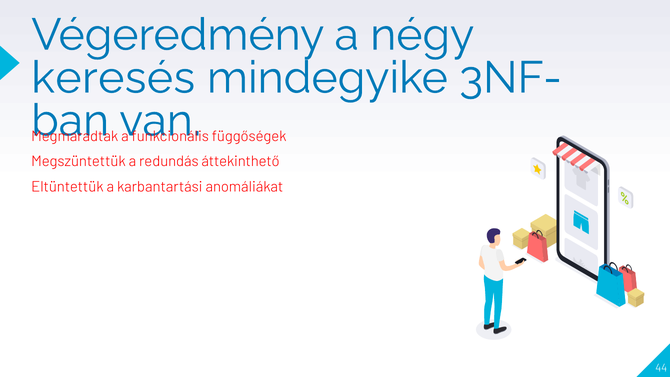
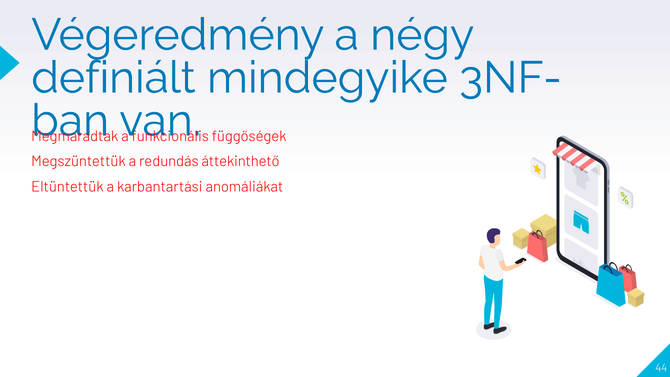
keresés: keresés -> definiált (113, 78)
